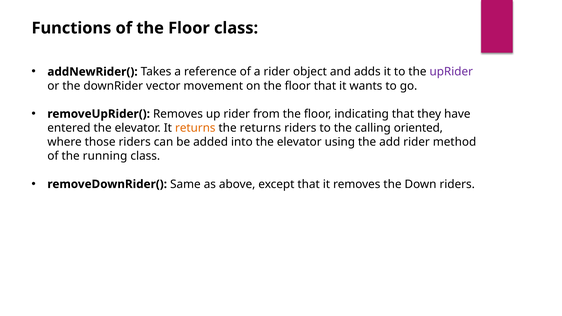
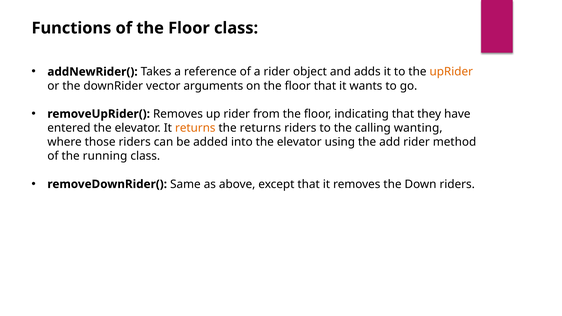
upRider colour: purple -> orange (451, 72)
movement: movement -> arguments (213, 86)
oriented: oriented -> wanting (418, 128)
